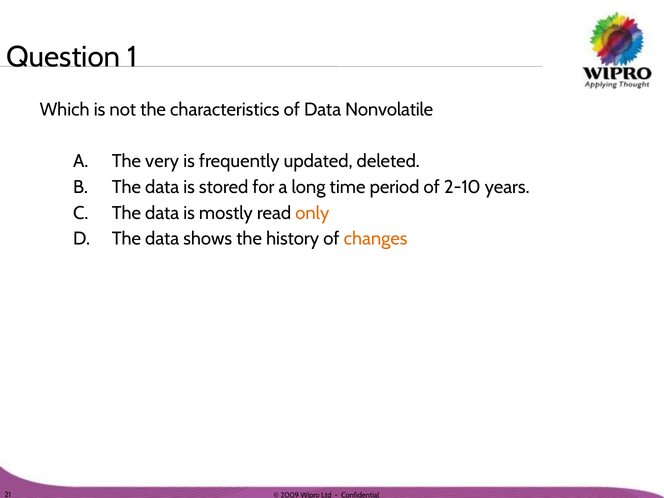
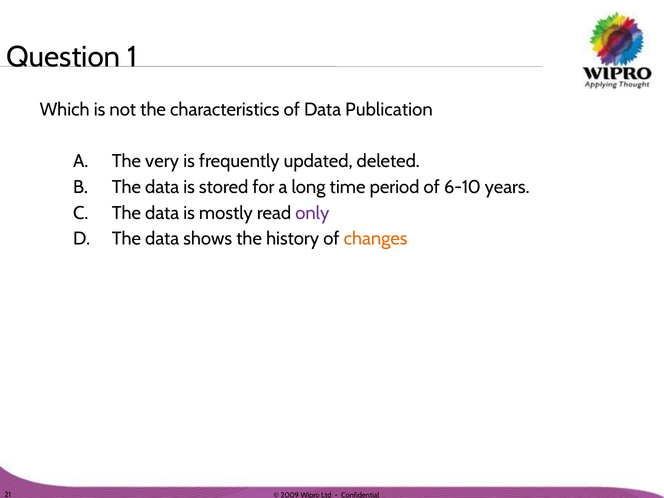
Nonvolatile: Nonvolatile -> Publication (389, 110)
2-10: 2-10 -> 6-10 (462, 187)
only colour: orange -> purple (312, 213)
